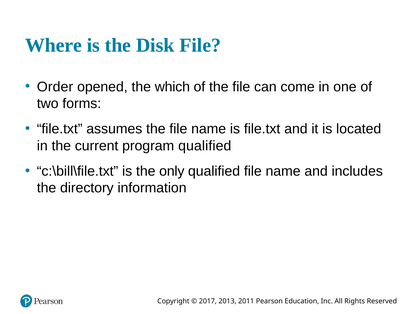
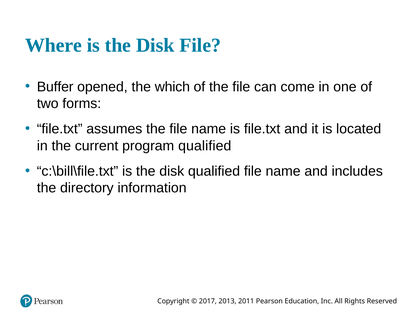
Order: Order -> Buffer (55, 87)
c:\bill\file.txt is the only: only -> disk (172, 171)
